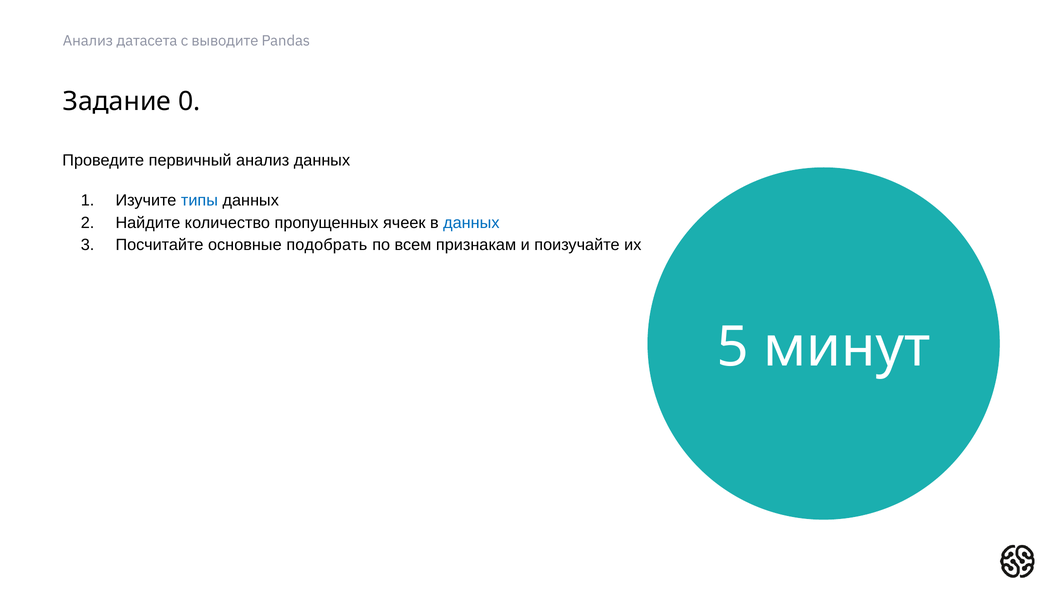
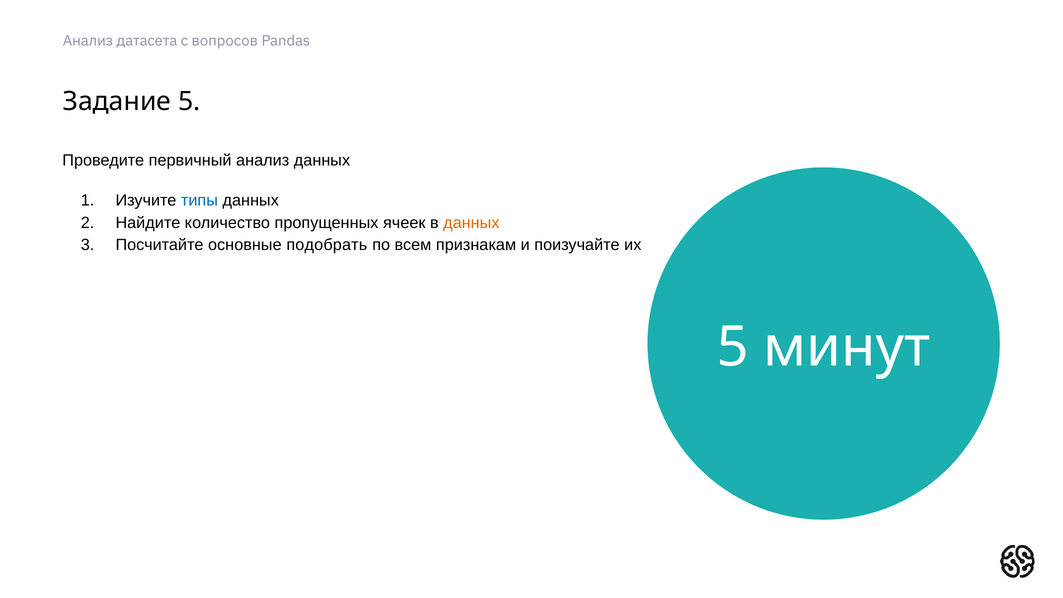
выводите: выводите -> вопросов (225, 41)
Задание 0: 0 -> 5 (189, 102)
данных colour: blue -> orange (471, 223)
